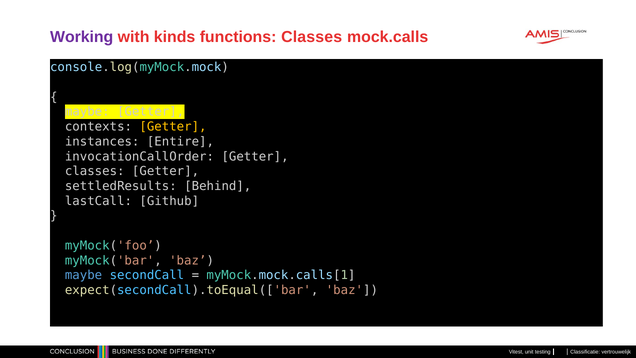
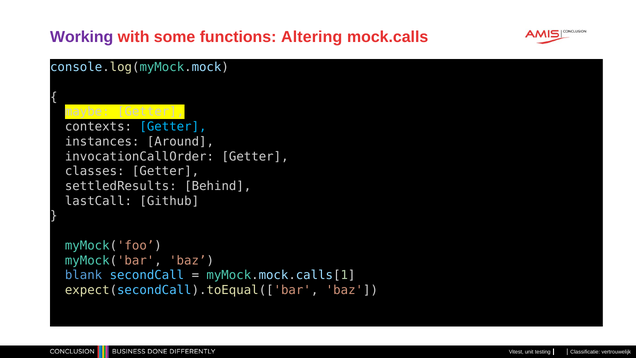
kinds: kinds -> some (175, 37)
functions Classes: Classes -> Altering (312, 37)
Getter colour: yellow -> light blue (173, 127)
Entire: Entire -> Around (180, 141)
maybe: maybe -> blank (84, 275)
